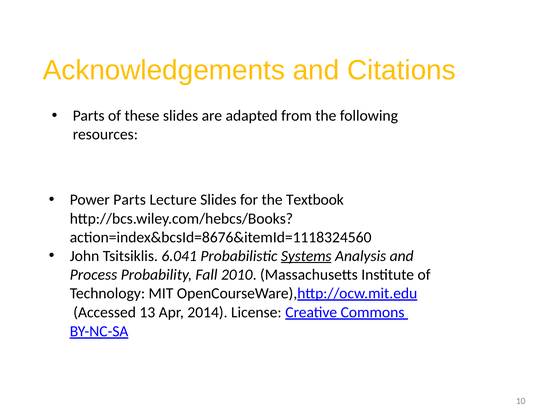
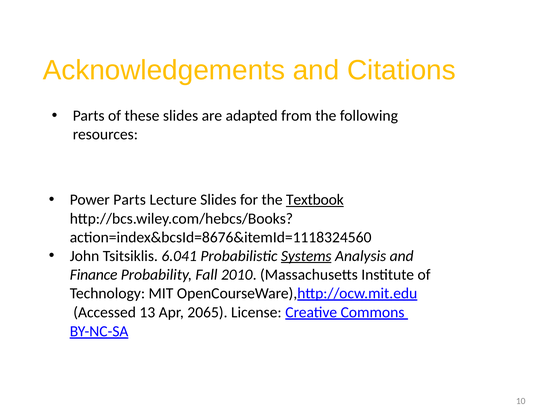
Textbook underline: none -> present (315, 200)
Process: Process -> Finance (94, 274)
2014: 2014 -> 2065 (207, 312)
